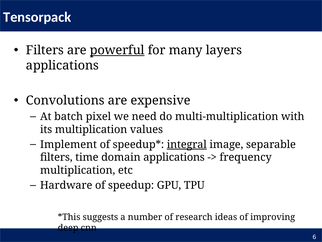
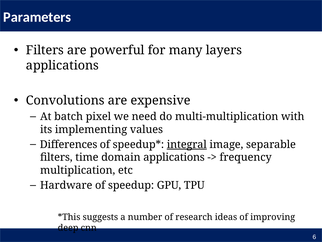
Tensorpack: Tensorpack -> Parameters (37, 17)
powerful underline: present -> none (117, 50)
its multiplication: multiplication -> implementing (91, 129)
Implement: Implement -> Differences (69, 144)
